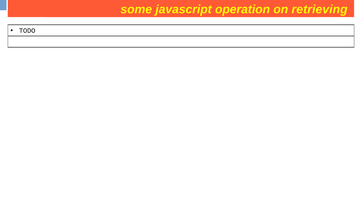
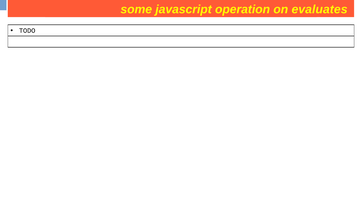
retrieving: retrieving -> evaluates (320, 9)
